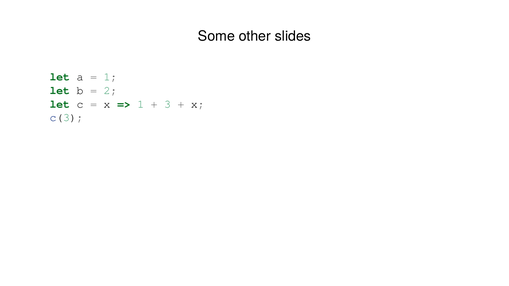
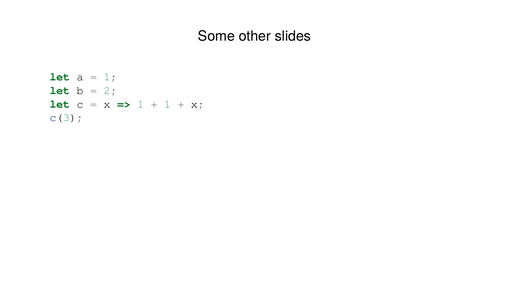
3: 3 -> 1 (168, 104)
